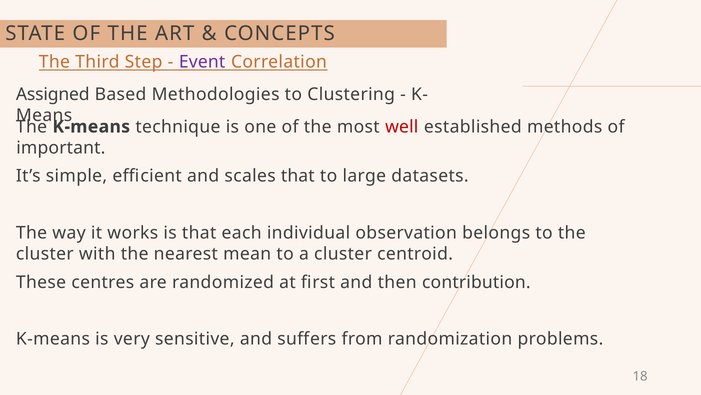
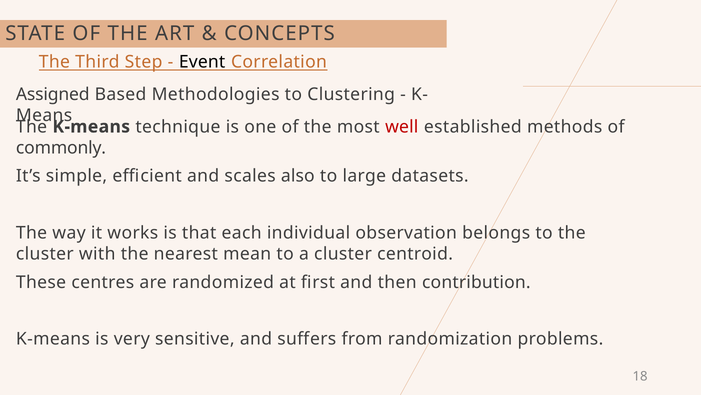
Event colour: purple -> black (202, 62)
important: important -> commonly (61, 148)
scales that: that -> also (298, 176)
